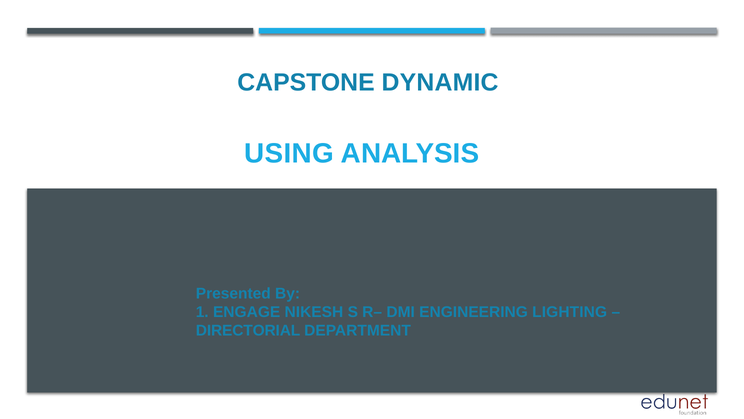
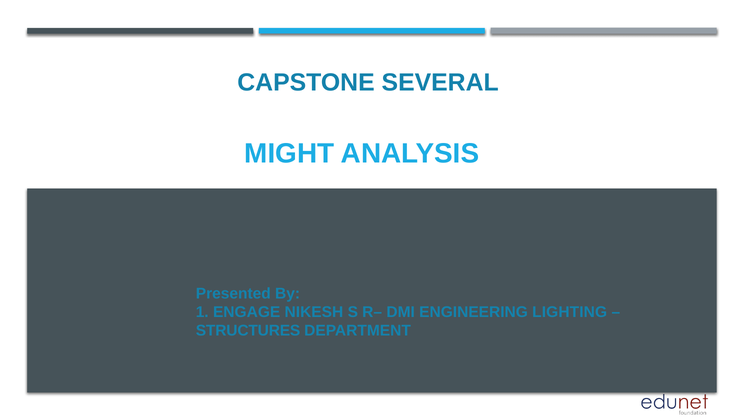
DYNAMIC: DYNAMIC -> SEVERAL (440, 83)
USING: USING -> MIGHT (289, 153)
DIRECTORIAL: DIRECTORIAL -> STRUCTURES (248, 330)
